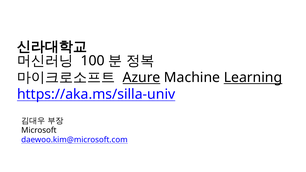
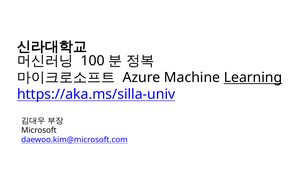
Azure underline: present -> none (142, 78)
